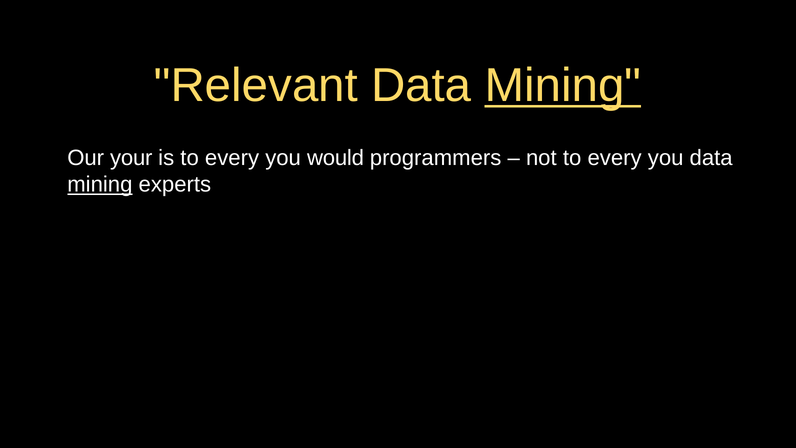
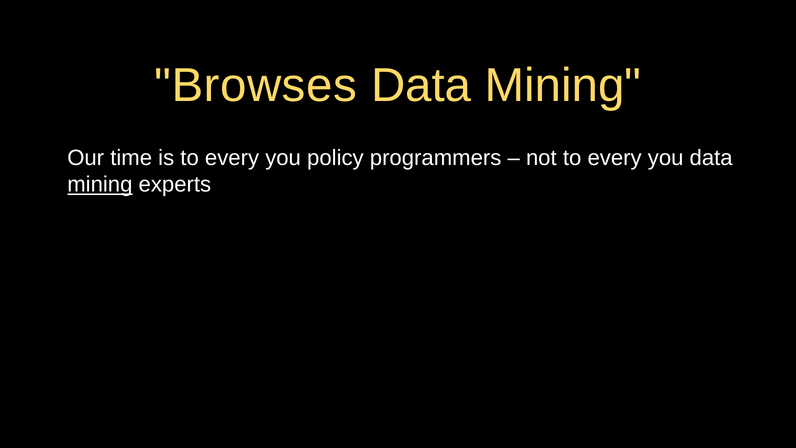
Relevant: Relevant -> Browses (256, 86)
Mining underline: present -> none (563, 86)
your: your -> time (131, 158)
would: would -> policy (335, 158)
